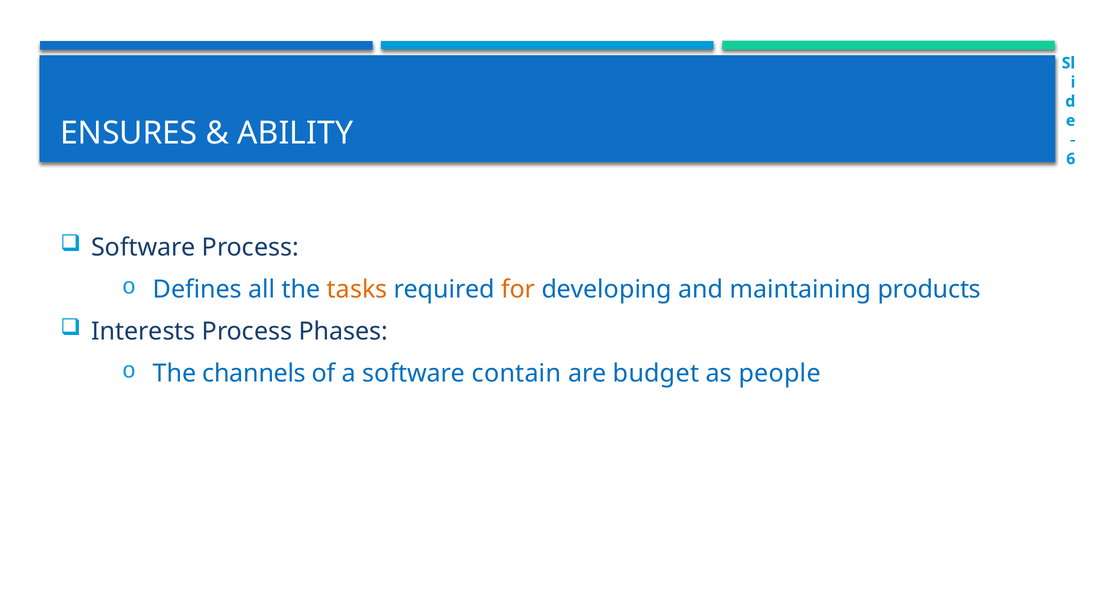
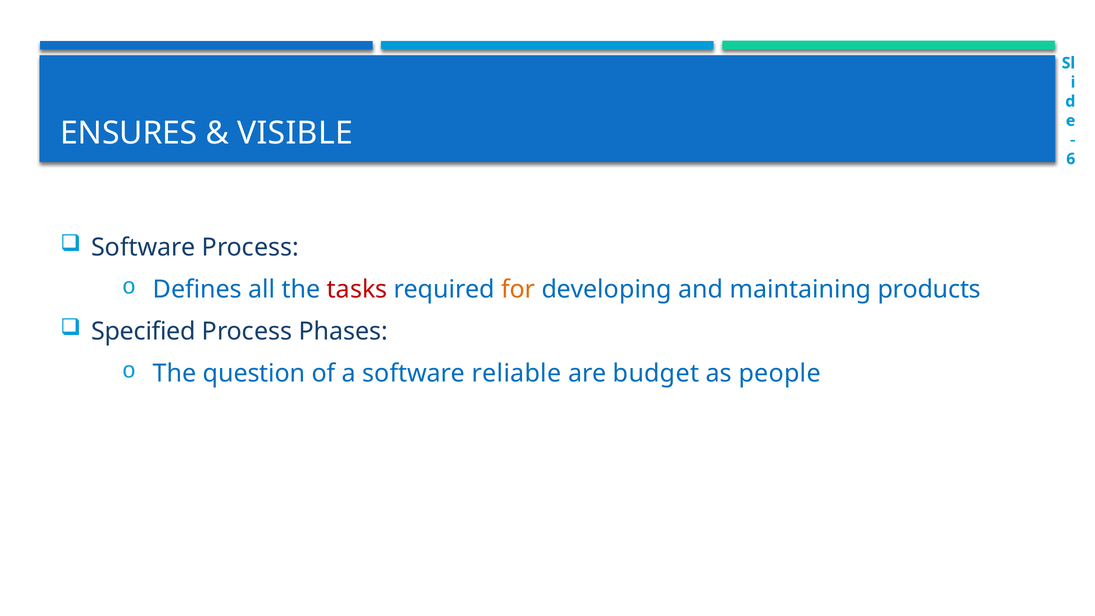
ABILITY: ABILITY -> VISIBLE (295, 133)
tasks colour: orange -> red (357, 289)
Interests: Interests -> Specified (143, 331)
channels: channels -> question (254, 373)
contain: contain -> reliable (517, 373)
